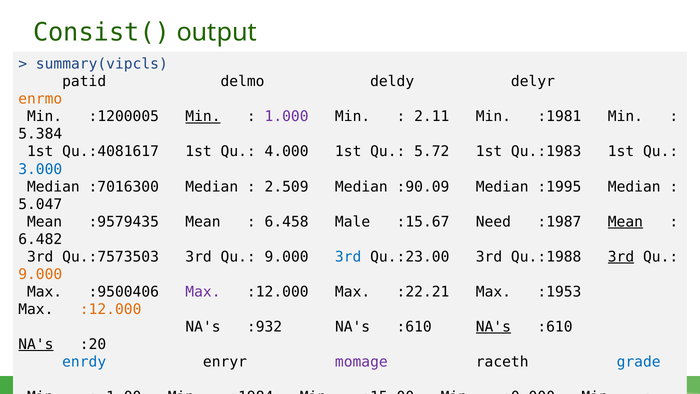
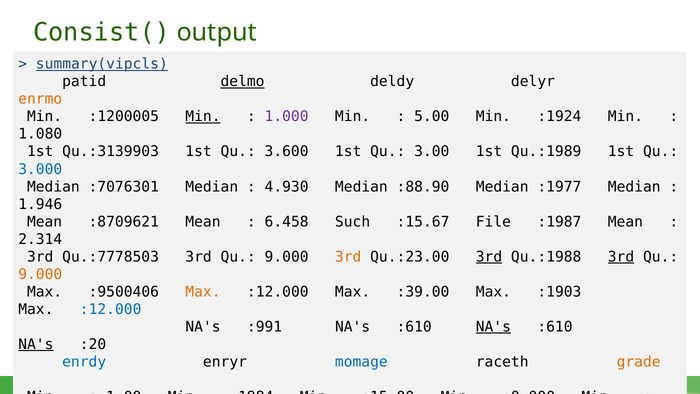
summary(vipcls underline: none -> present (102, 64)
delmo underline: none -> present (243, 82)
2.11: 2.11 -> 5.00 (432, 117)
:1981: :1981 -> :1924 (559, 117)
5.384: 5.384 -> 1.080 (40, 134)
Qu.:4081617: Qu.:4081617 -> Qu.:3139903 (111, 152)
4.000: 4.000 -> 3.600 (287, 152)
5.72: 5.72 -> 3.00 (432, 152)
Qu.:1983: Qu.:1983 -> Qu.:1989 (546, 152)
:7016300: :7016300 -> :7076301 (124, 187)
2.509: 2.509 -> 4.930 (287, 187)
:90.09: :90.09 -> :88.90 (423, 187)
:1995: :1995 -> :1977 (559, 187)
5.047: 5.047 -> 1.946 (40, 204)
:9579435: :9579435 -> :8709621 (124, 222)
Male: Male -> Such (353, 222)
Need: Need -> File (493, 222)
Mean underline: present -> none (625, 222)
6.482: 6.482 -> 2.314 (40, 239)
Qu.:7573503: Qu.:7573503 -> Qu.:7778503 (111, 257)
3rd colour: blue -> orange (348, 257)
3rd underline: none -> present (489, 257)
Max colour: purple -> orange (203, 292)
Max :22.21: :22.21 -> :39.00 (423, 292)
:1953: :1953 -> :1903 (559, 292)
:12.000 colour: orange -> blue (111, 309)
:932: :932 -> :991 (265, 327)
momage colour: purple -> blue (361, 362)
grade colour: blue -> orange (639, 362)
